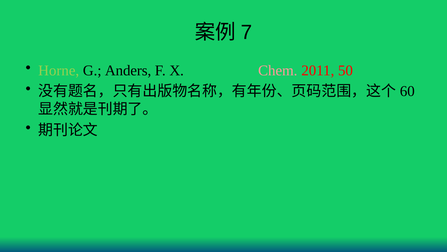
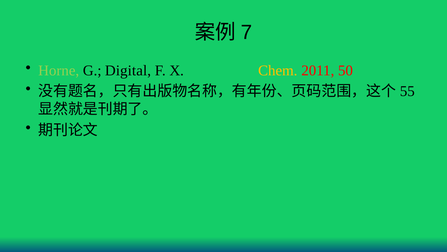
Anders: Anders -> Digital (128, 70)
Chem colour: pink -> yellow (278, 70)
60: 60 -> 55 (407, 91)
